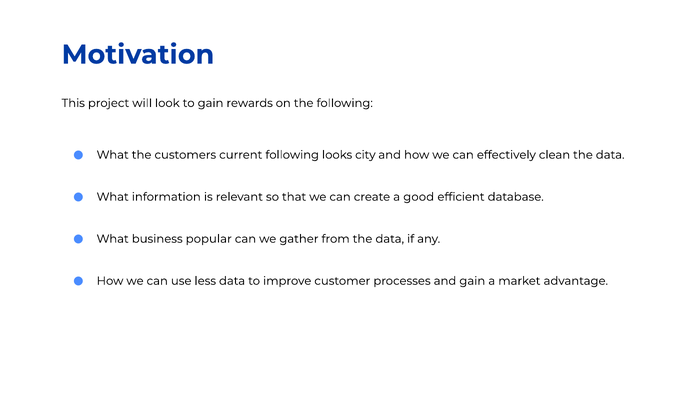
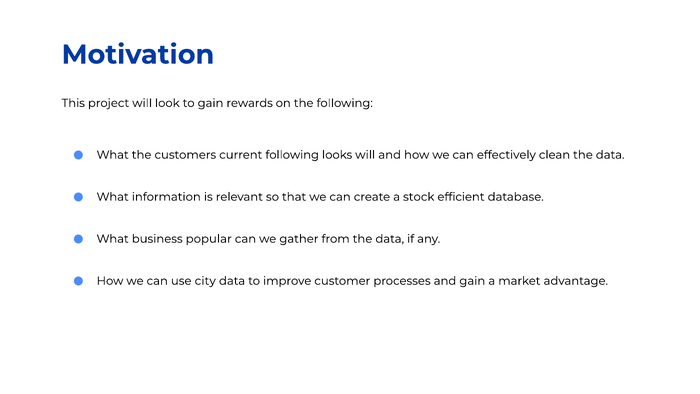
looks city: city -> will (365, 155)
good: good -> stock (419, 197)
less: less -> city (205, 281)
